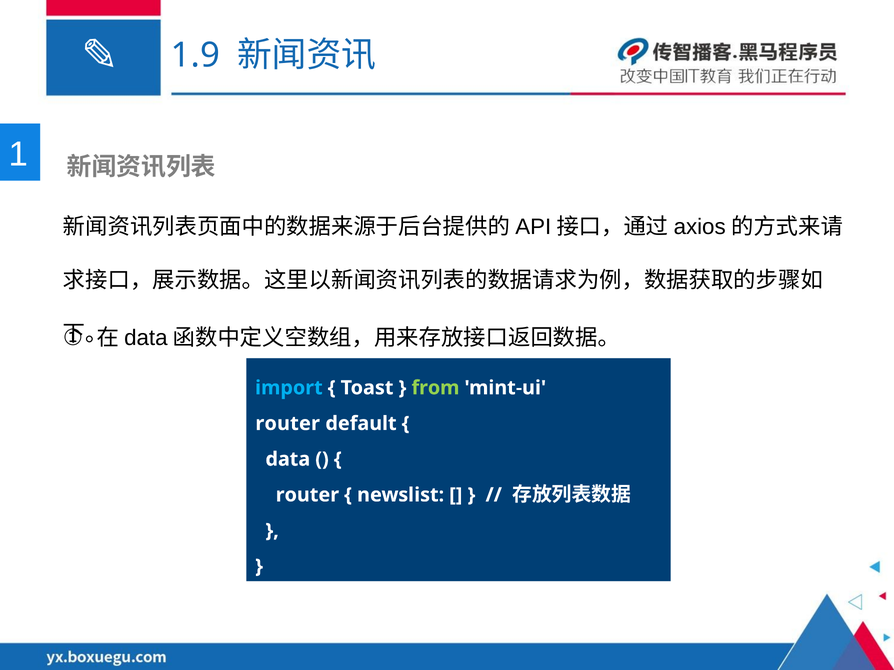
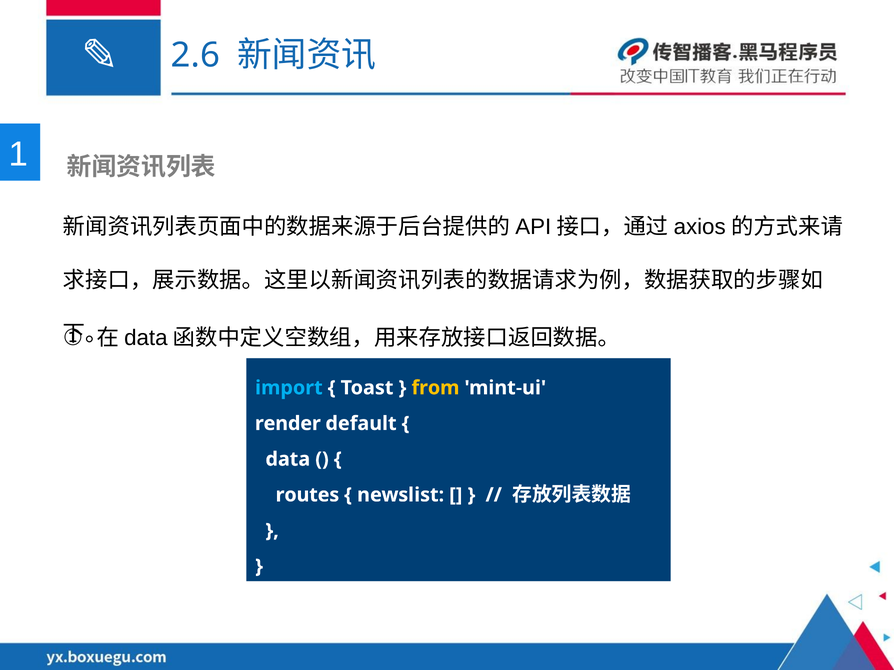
1.9: 1.9 -> 2.6 (195, 55)
from colour: light green -> yellow (435, 388)
router: router -> render (288, 424)
router: router -> routes (307, 495)
